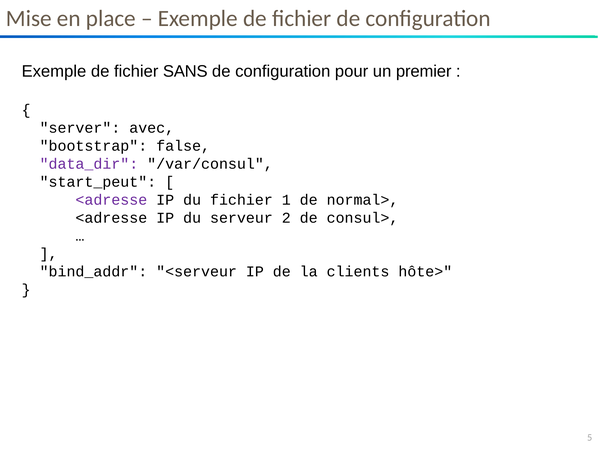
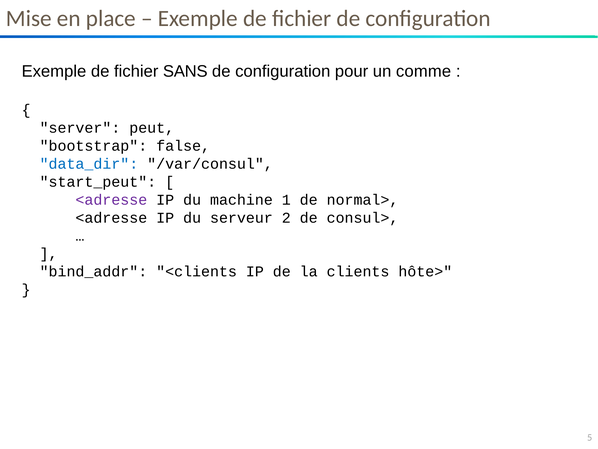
premier: premier -> comme (424, 71)
avec: avec -> peut (152, 128)
data_dir colour: purple -> blue (89, 164)
du fichier: fichier -> machine (241, 200)
<serveur: <serveur -> <clients (197, 271)
